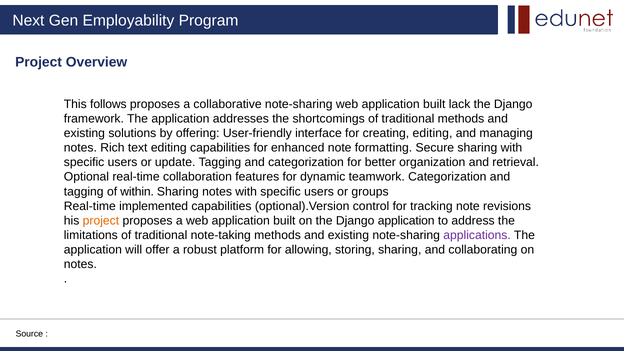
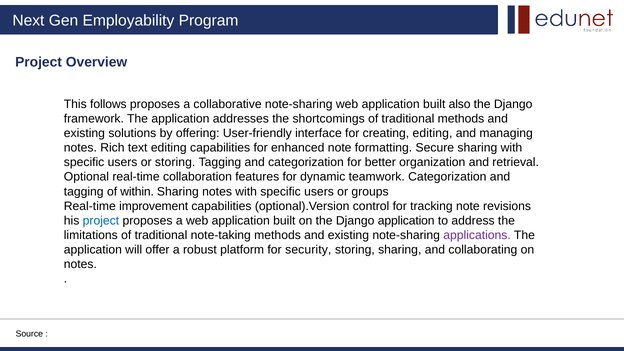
lack: lack -> also (460, 104)
or update: update -> storing (175, 162)
implemented: implemented -> improvement (154, 206)
project colour: orange -> blue (101, 221)
allowing: allowing -> security (308, 250)
